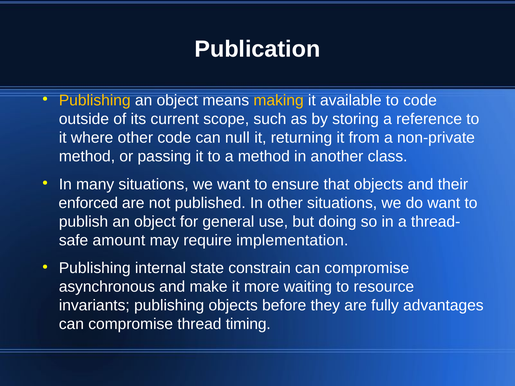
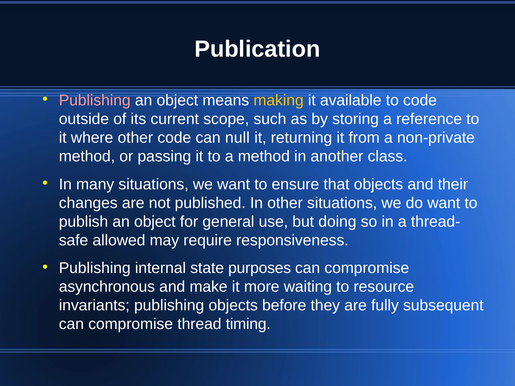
Publishing colour: yellow -> pink (95, 100)
enforced: enforced -> changes (88, 203)
amount: amount -> allowed (119, 240)
implementation: implementation -> responsiveness (292, 240)
constrain: constrain -> purposes (260, 268)
advantages: advantages -> subsequent (443, 306)
